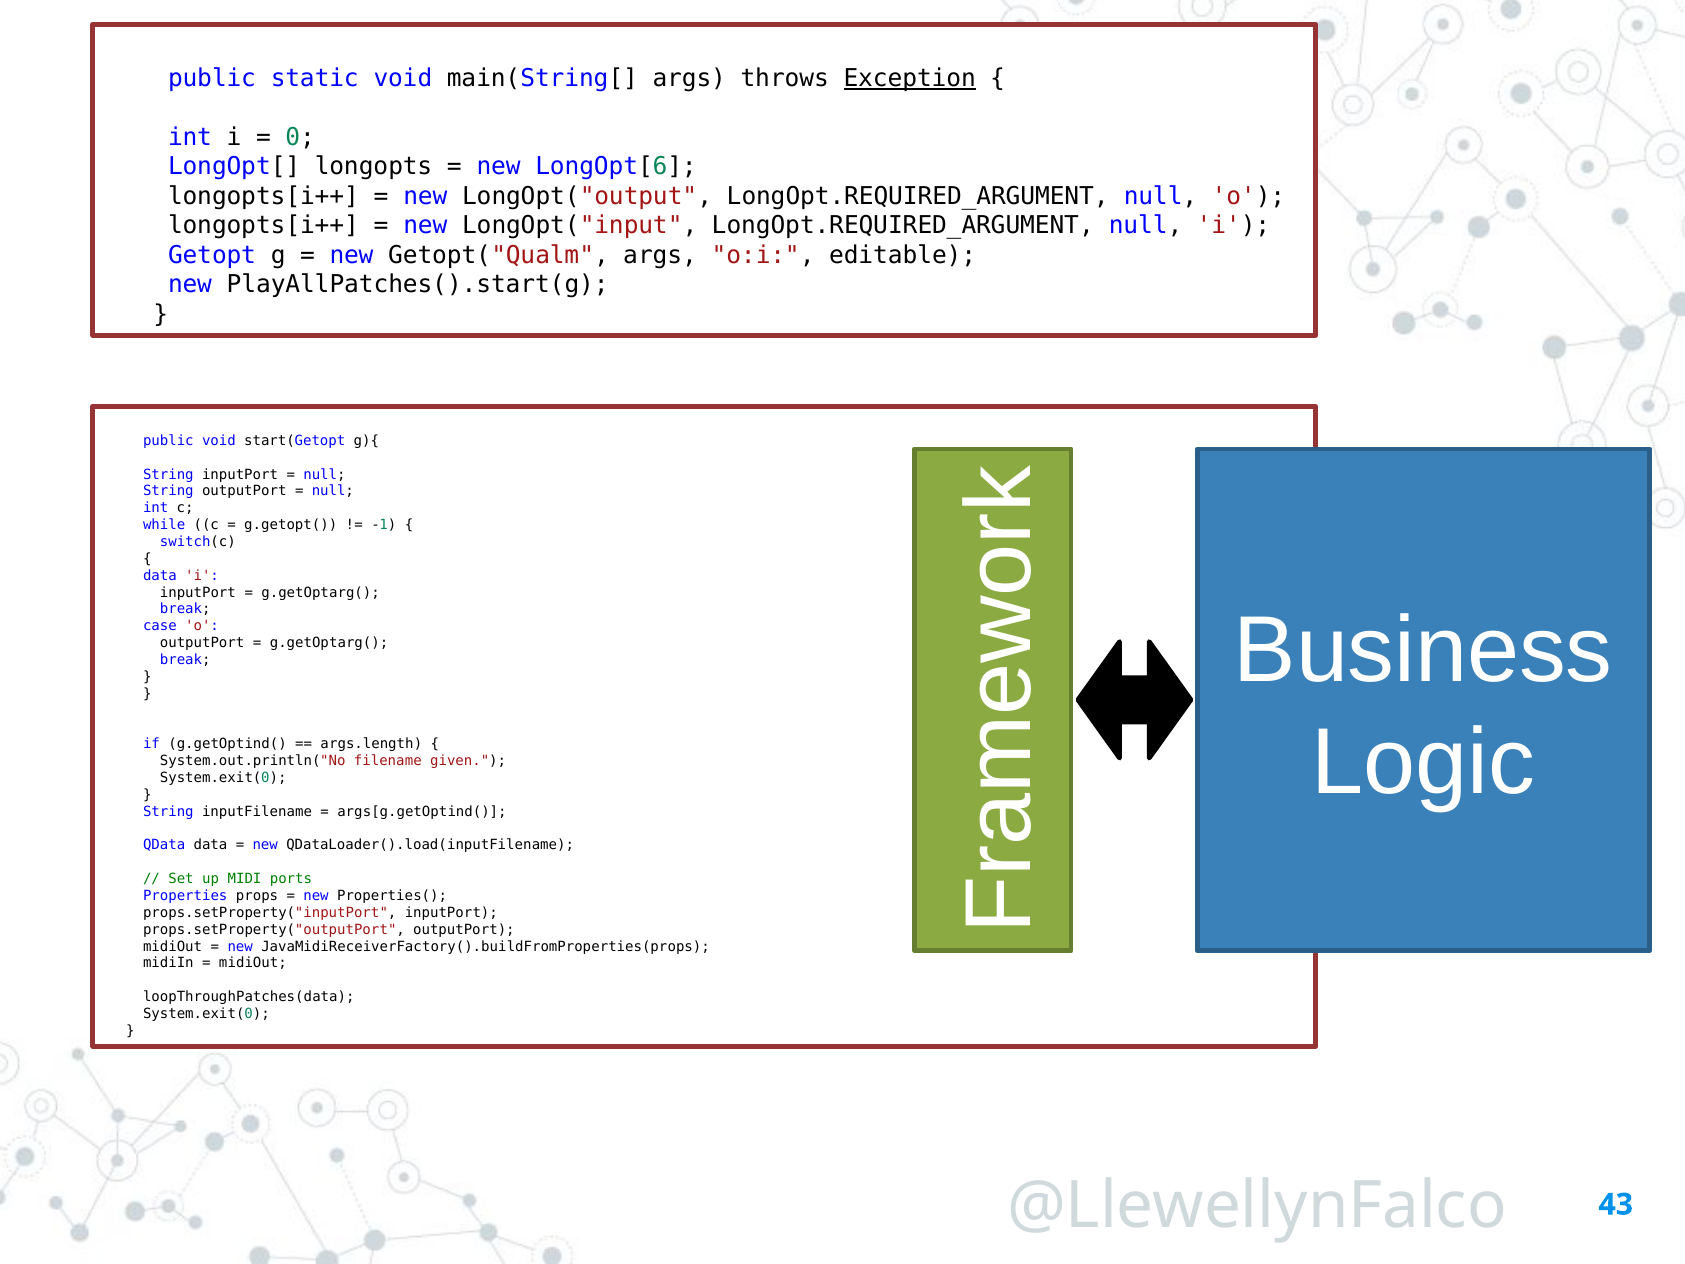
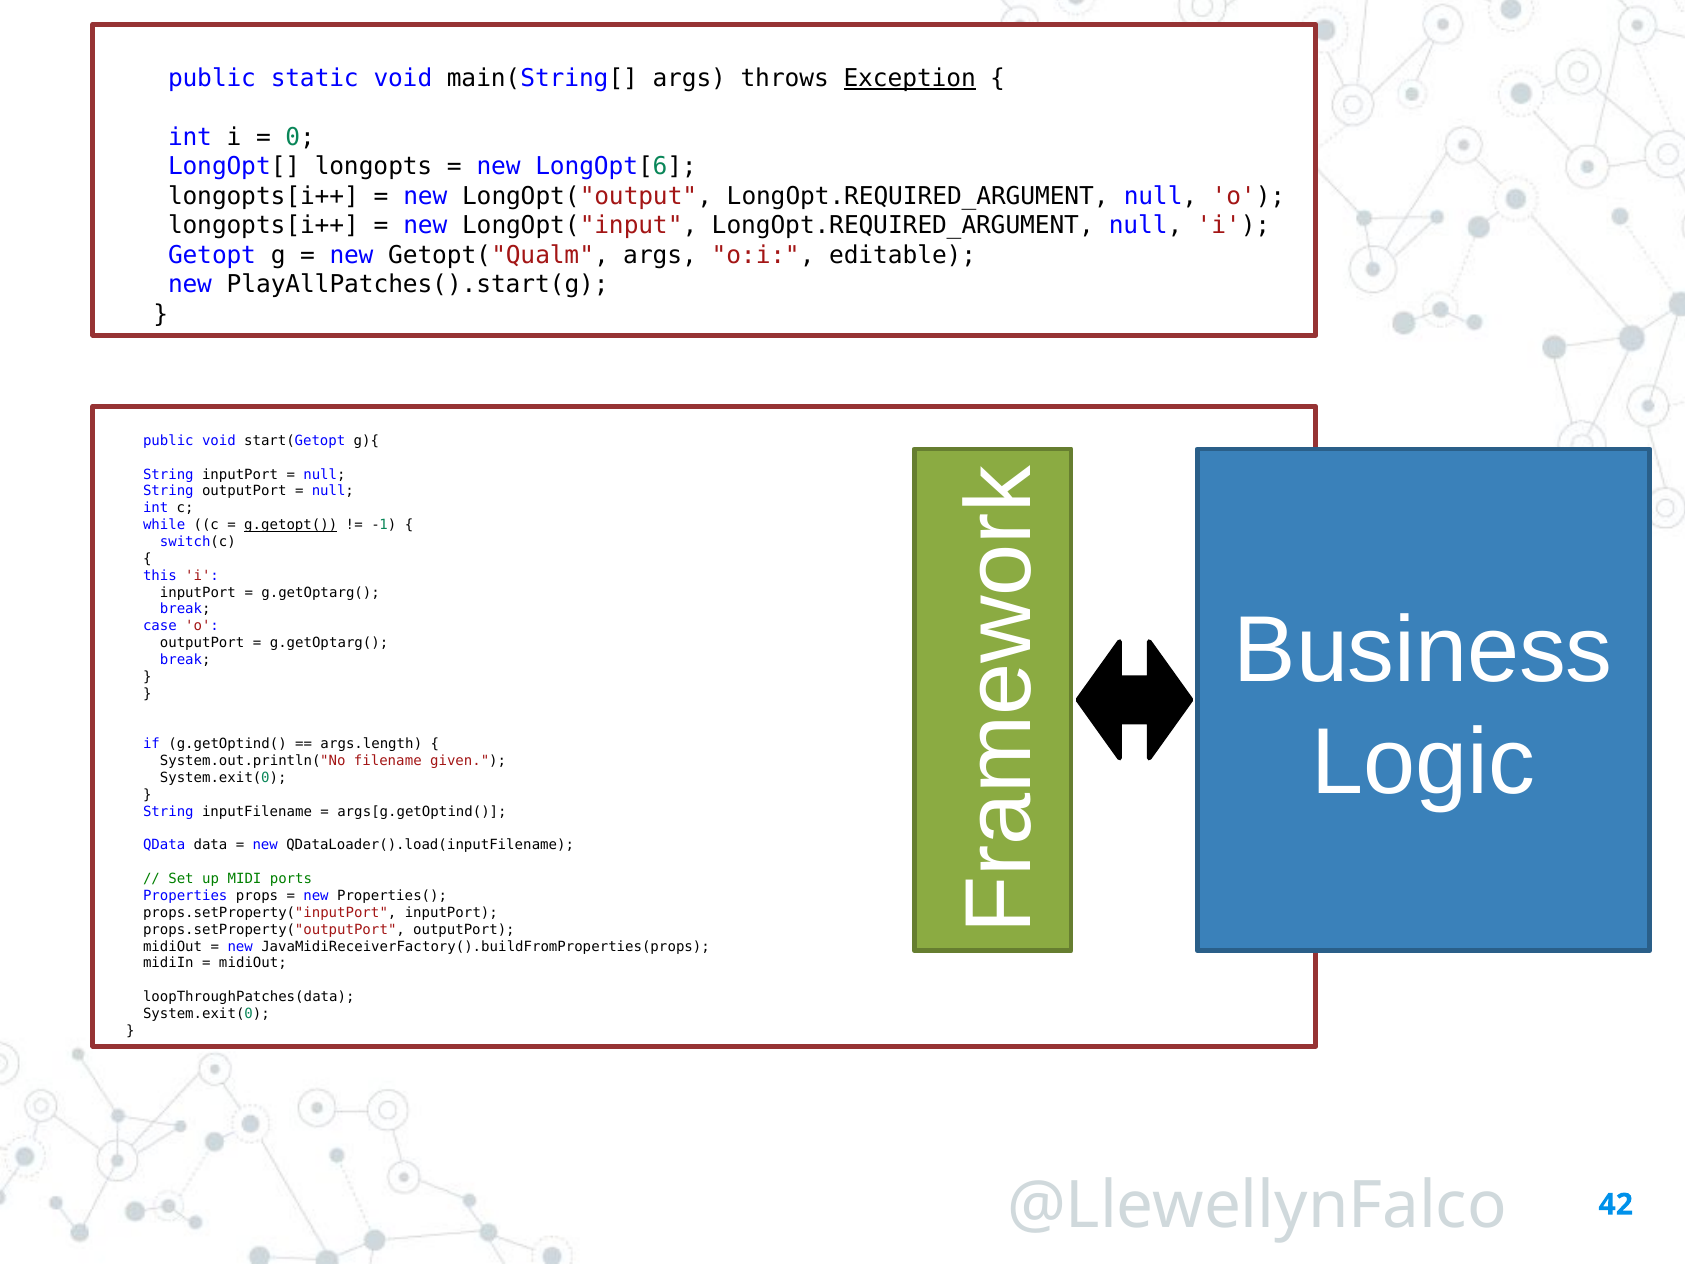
g.getopt( underline: none -> present (291, 525)
data: data -> this (160, 575)
43: 43 -> 42 (1616, 1204)
